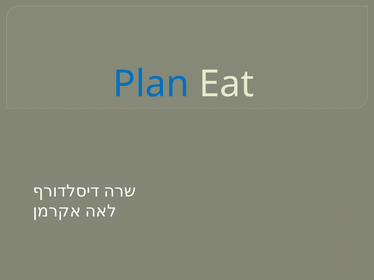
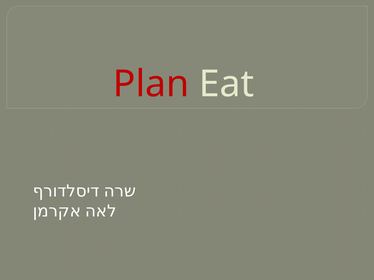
Plan colour: blue -> red (151, 84)
